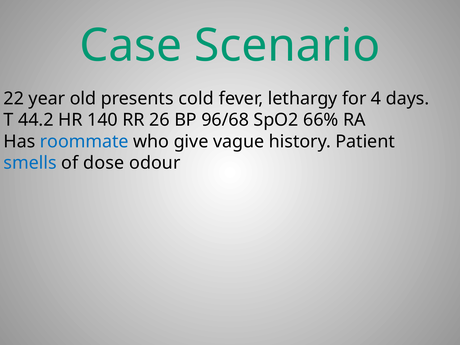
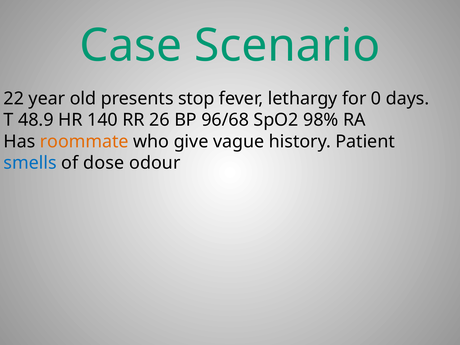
cold: cold -> stop (196, 99)
4: 4 -> 0 (376, 99)
44.2: 44.2 -> 48.9 (36, 120)
66%: 66% -> 98% (321, 120)
roommate colour: blue -> orange (84, 142)
